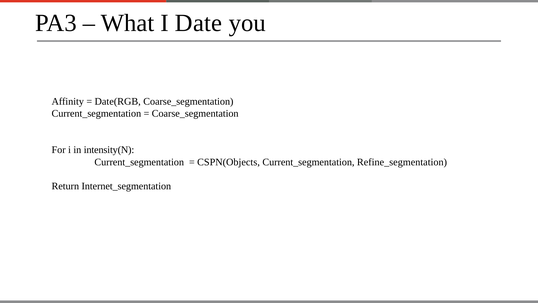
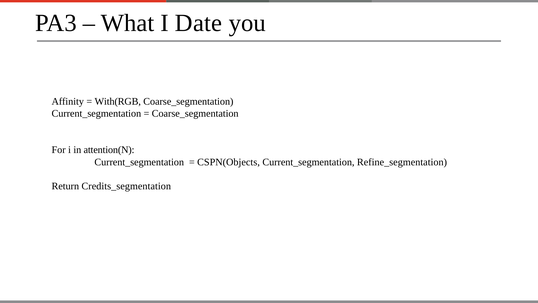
Date(RGB: Date(RGB -> With(RGB (118, 101)
intensity(N: intensity(N -> attention(N (109, 150)
Internet_segmentation: Internet_segmentation -> Credits_segmentation (126, 186)
